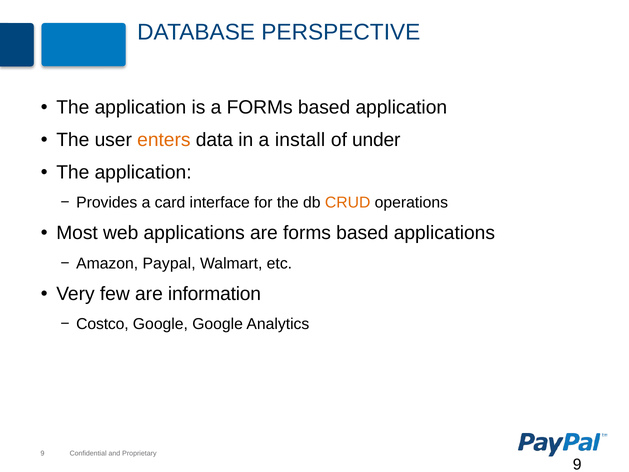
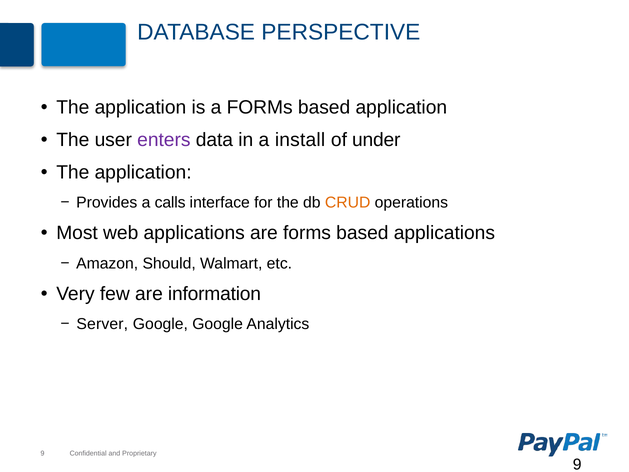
enters colour: orange -> purple (164, 140)
card: card -> calls (170, 202)
Paypal: Paypal -> Should (169, 263)
Costco: Costco -> Server (102, 324)
